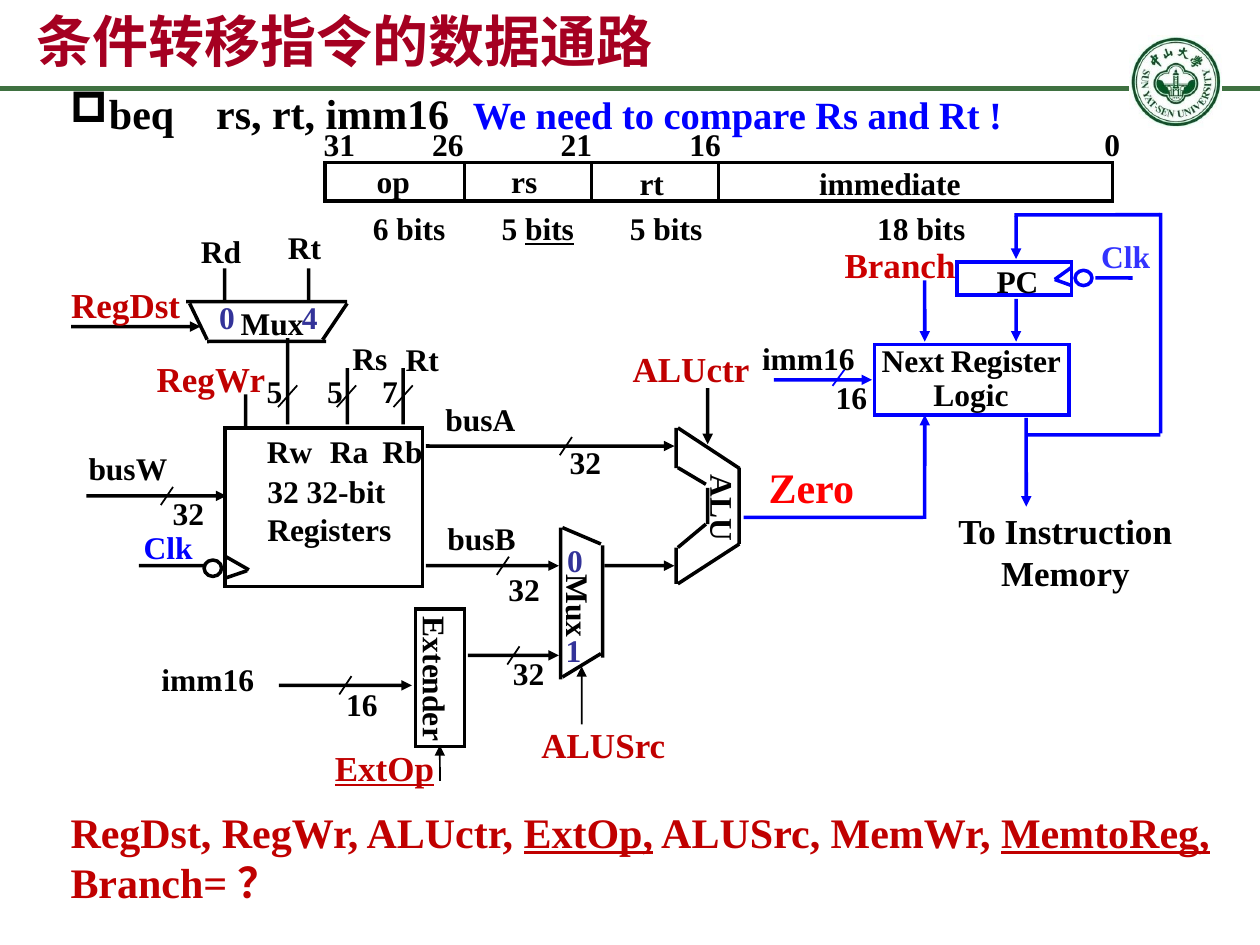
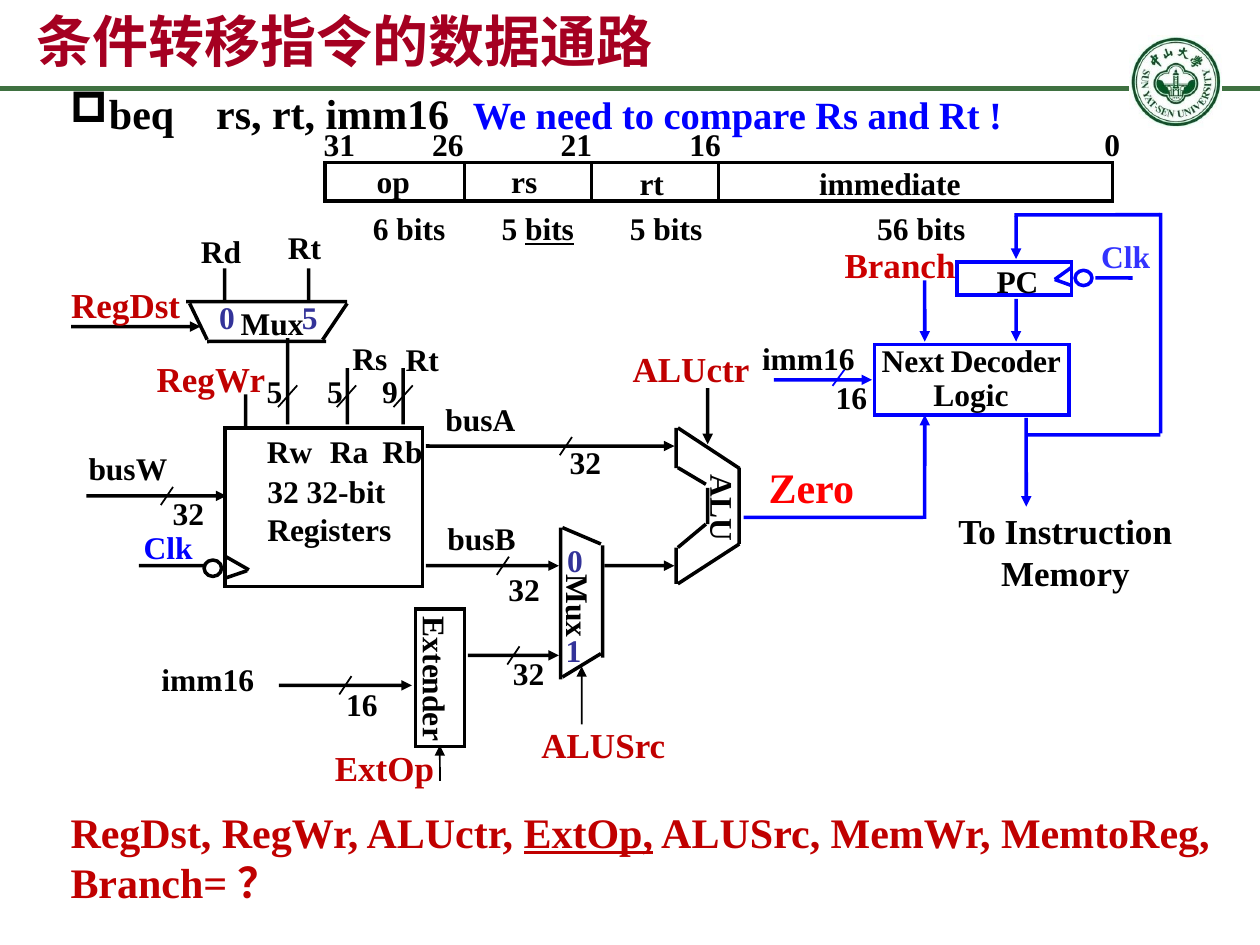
18: 18 -> 56 (893, 230)
0 4: 4 -> 5 (310, 319)
Register: Register -> Decoder (1006, 362)
7: 7 -> 9 (390, 393)
ExtOp underline: present -> none (384, 770)
MemtoReg underline: present -> none (1105, 835)
